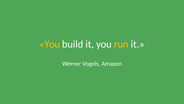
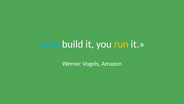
You colour: yellow -> light blue (50, 44)
